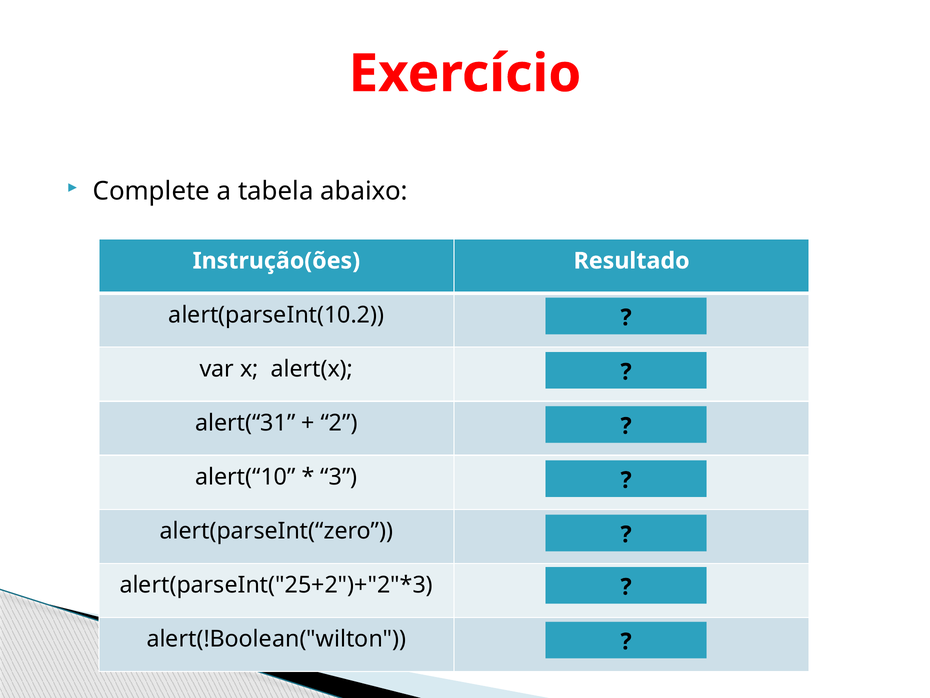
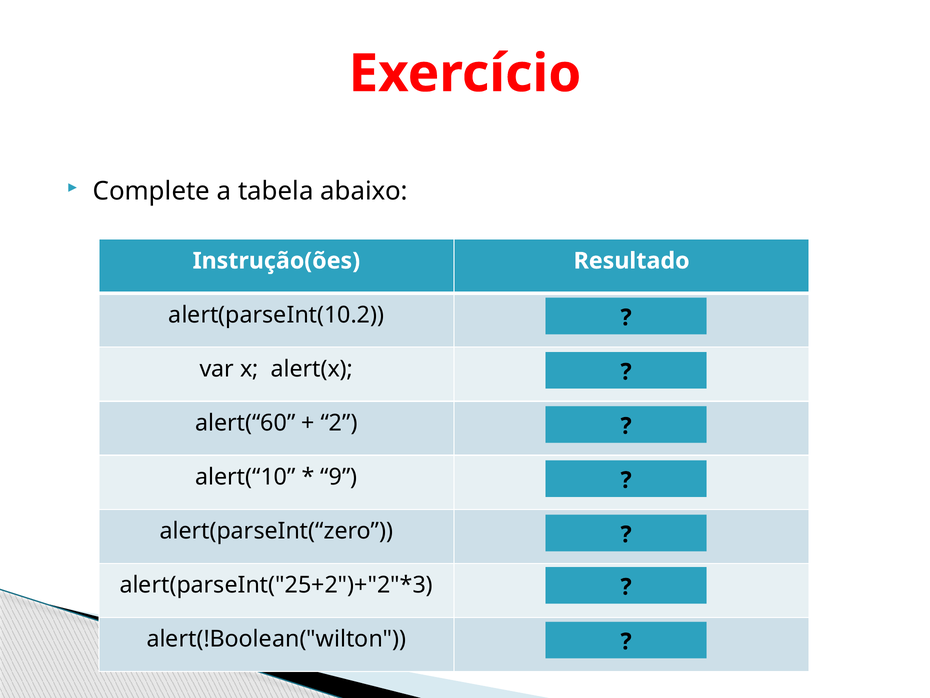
alert(“31: alert(“31 -> alert(“60 (245, 423)
3: 3 -> 9 (339, 477)
